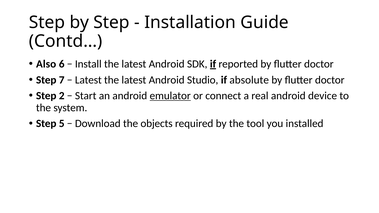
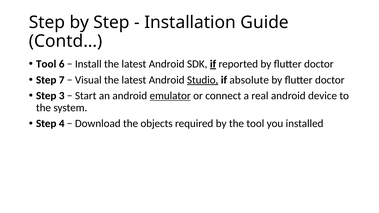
Also: Also -> Tool (46, 64)
Latest: Latest -> Visual (88, 80)
Studio underline: none -> present (203, 80)
2: 2 -> 3 (62, 96)
5: 5 -> 4 (62, 124)
